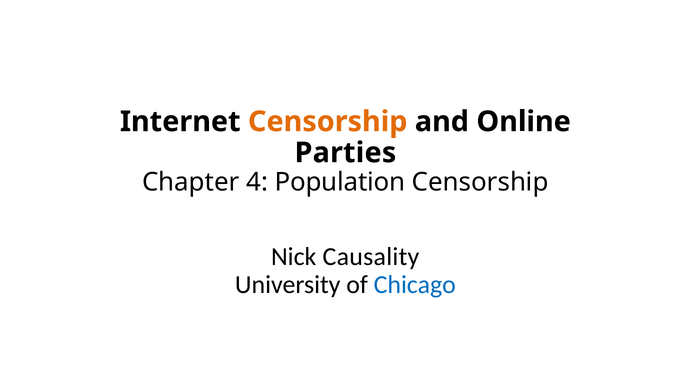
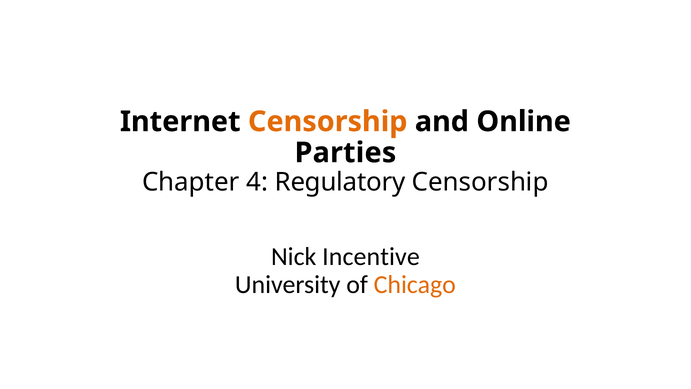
Population: Population -> Regulatory (340, 182)
Causality: Causality -> Incentive (371, 257)
Chicago colour: blue -> orange (415, 285)
